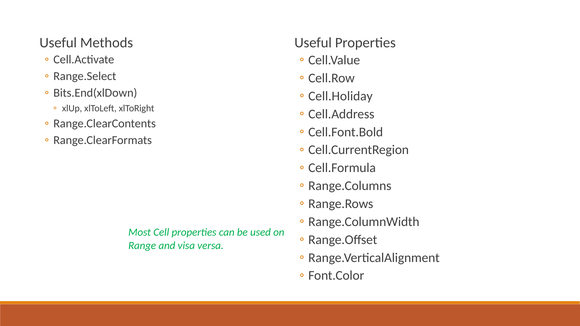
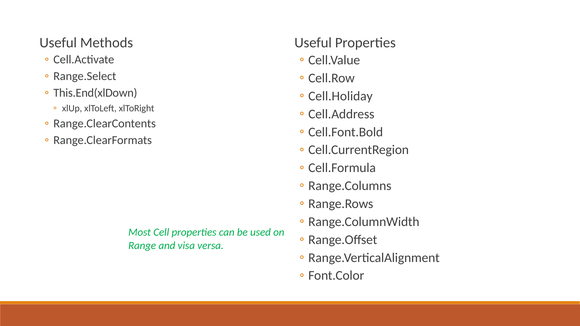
Bits.End(xlDown: Bits.End(xlDown -> This.End(xlDown (95, 93)
